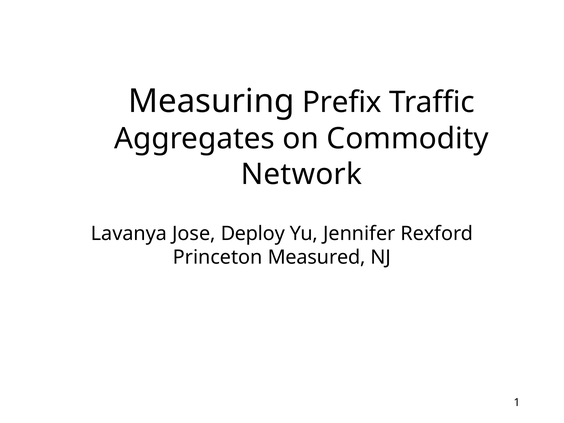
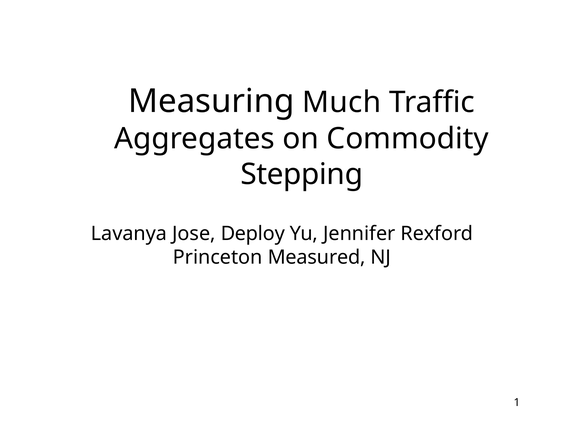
Prefix: Prefix -> Much (342, 102)
Network: Network -> Stepping (302, 174)
